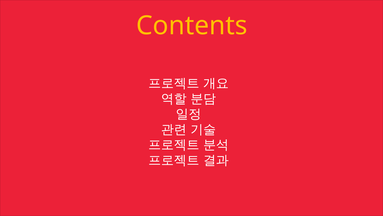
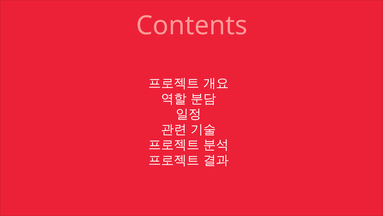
Contents colour: yellow -> pink (192, 26)
